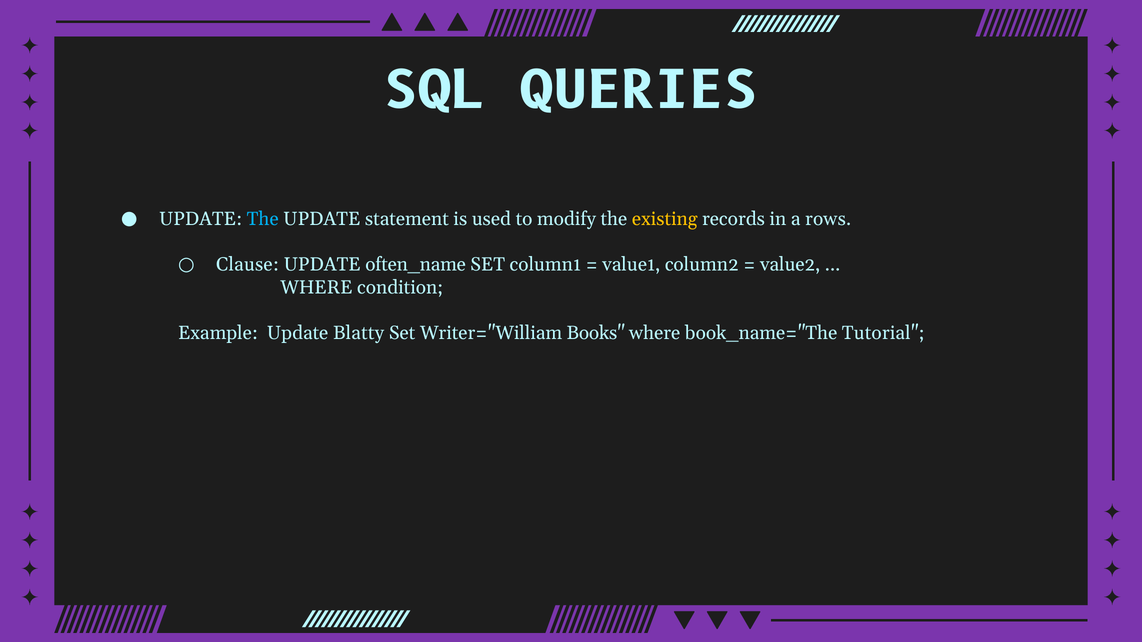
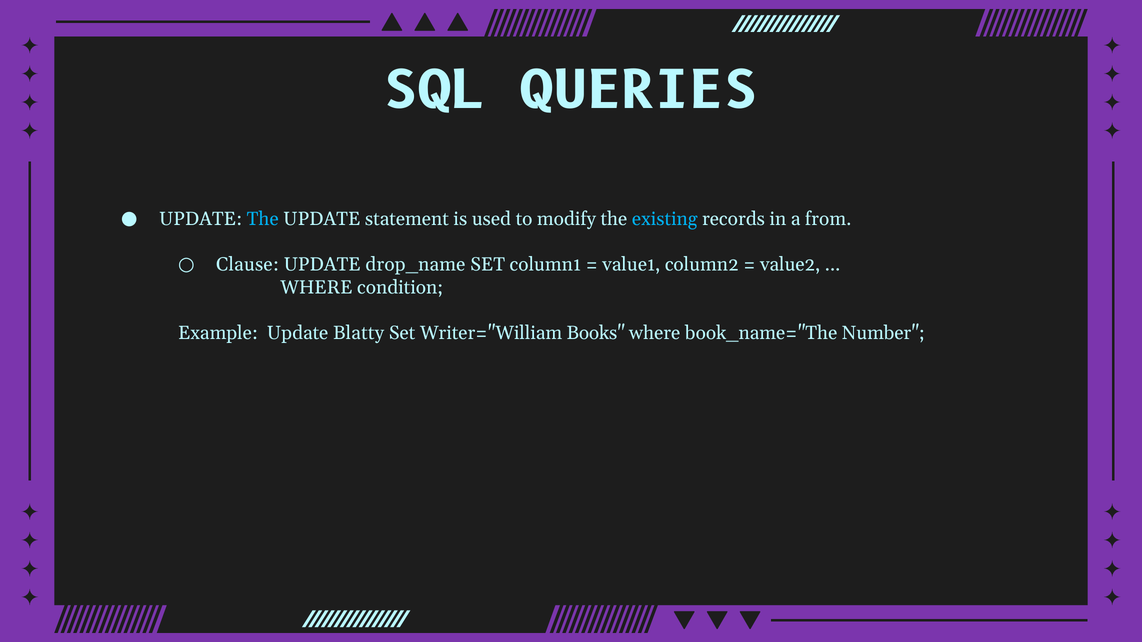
existing colour: yellow -> light blue (665, 219)
rows: rows -> from (828, 219)
often_name: often_name -> drop_name (415, 265)
Tutorial: Tutorial -> Number (883, 333)
